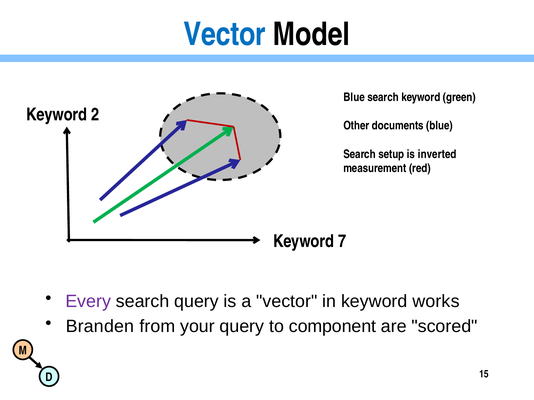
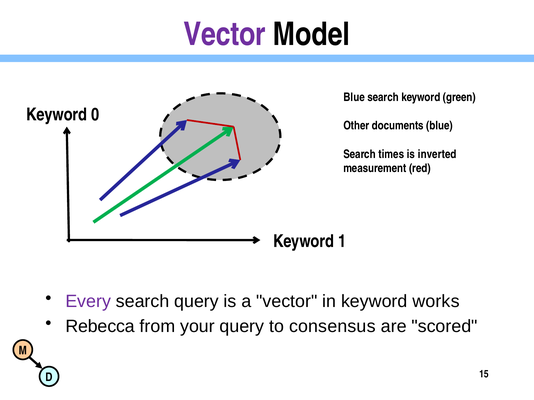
Vector colour: blue -> purple (225, 35)
2: 2 -> 0 (95, 115)
setup: setup -> times (391, 154)
7: 7 -> 1 (342, 241)
Branden: Branden -> Rebecca (100, 327)
component: component -> consensus (332, 327)
